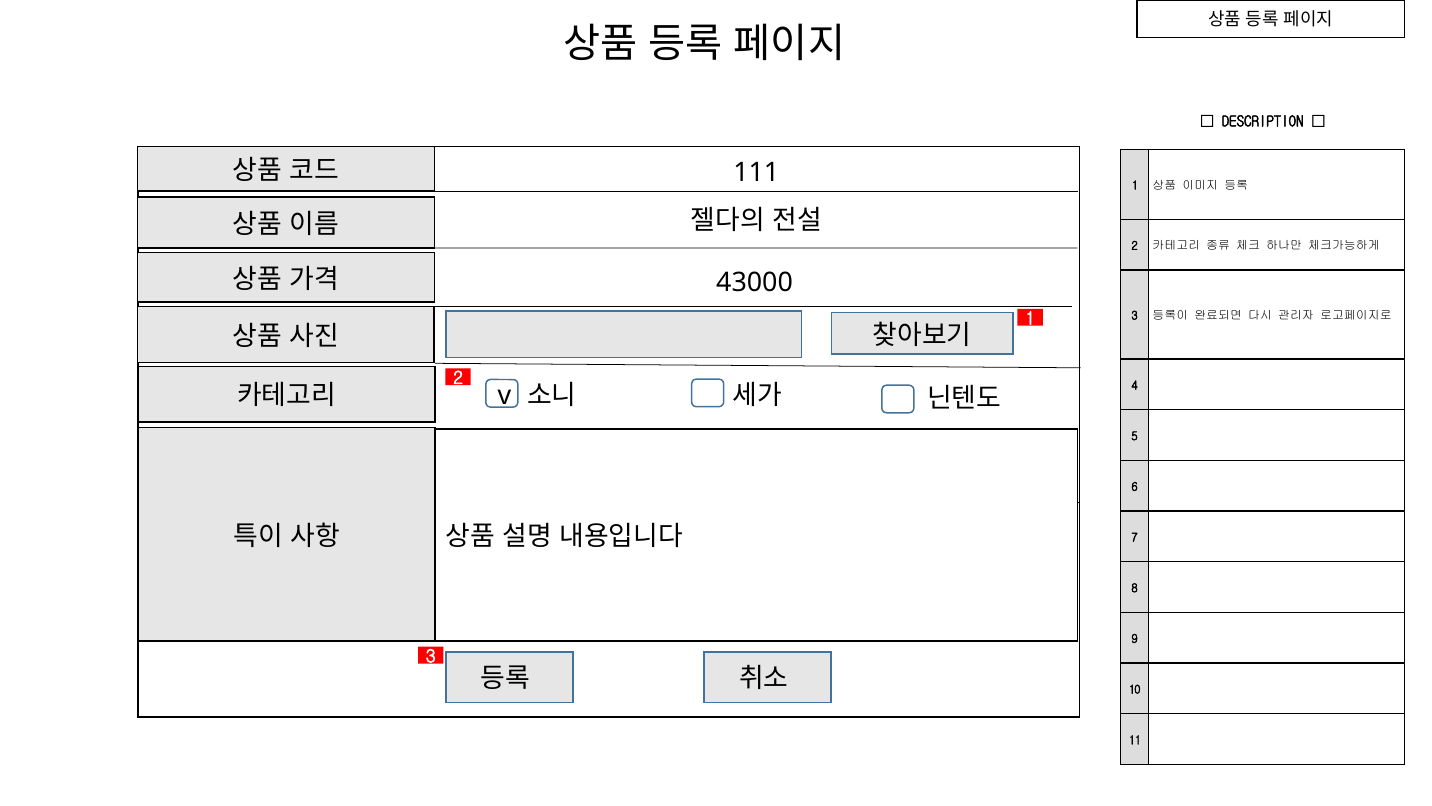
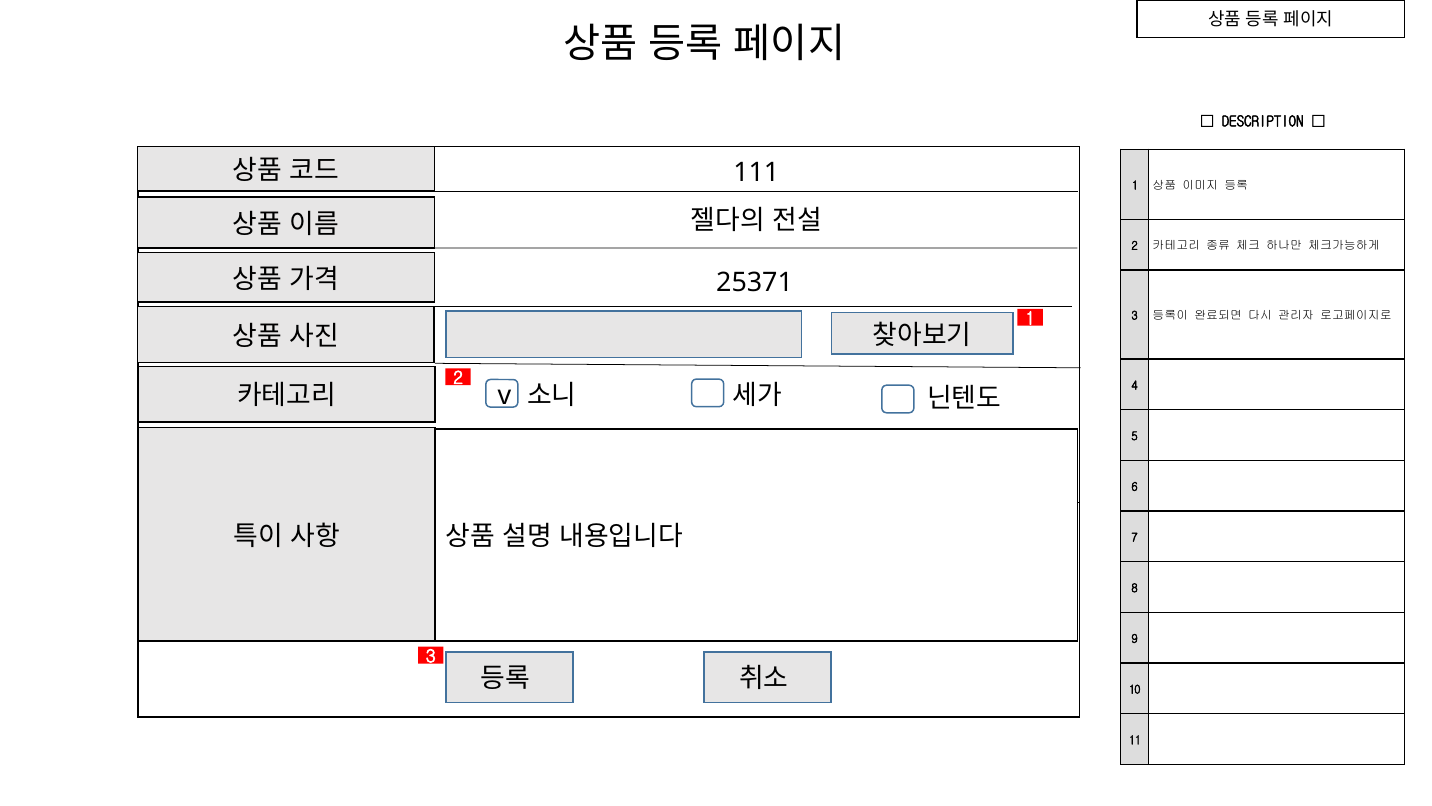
43000: 43000 -> 25371 (755, 282)
